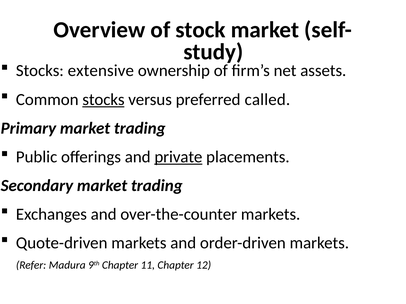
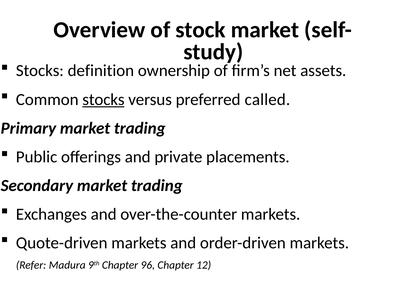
extensive: extensive -> definition (101, 71)
private underline: present -> none (178, 157)
11: 11 -> 96 (148, 266)
